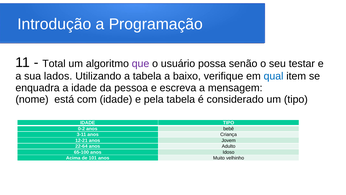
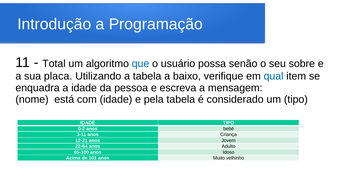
que colour: purple -> blue (141, 64)
testar: testar -> sobre (302, 64)
lados: lados -> placa (58, 76)
